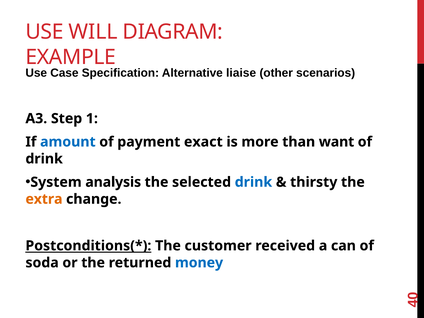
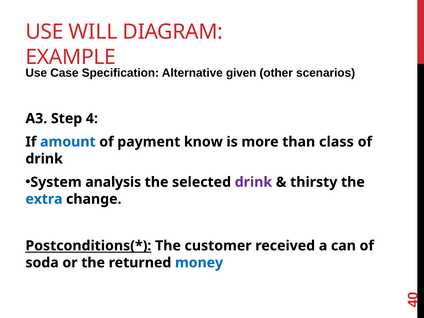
liaise: liaise -> given (241, 73)
Step 1: 1 -> 4 (92, 119)
exact: exact -> know (203, 142)
want: want -> class (336, 142)
drink colour: blue -> purple (253, 182)
extra colour: orange -> blue (44, 199)
